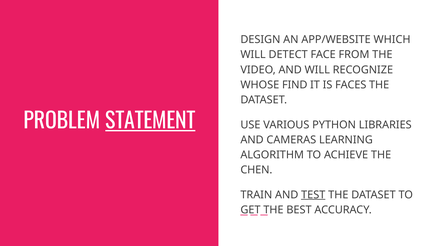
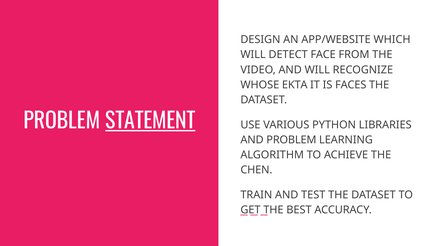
FIND: FIND -> EKTA (295, 85)
AND CAMERAS: CAMERAS -> PROBLEM (291, 140)
TEST underline: present -> none (313, 195)
